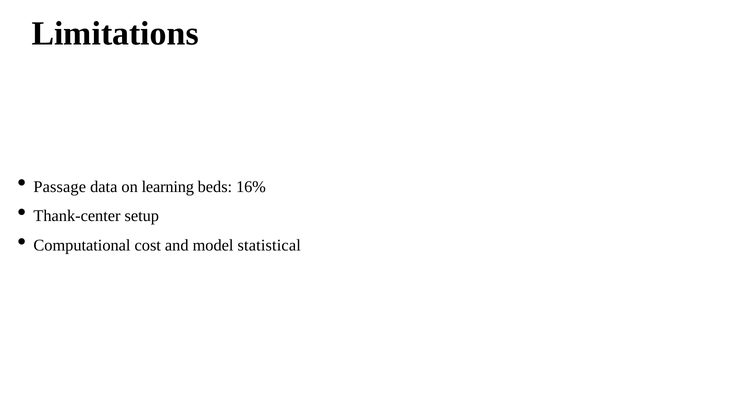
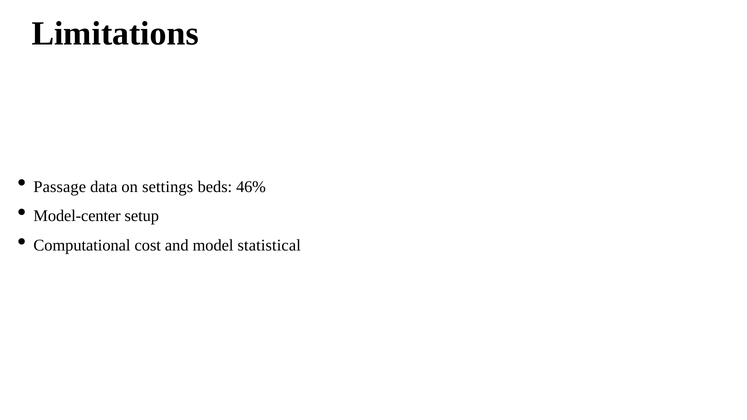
learning: learning -> settings (168, 187)
16%: 16% -> 46% (251, 187)
Thank-center: Thank-center -> Model-center (77, 216)
